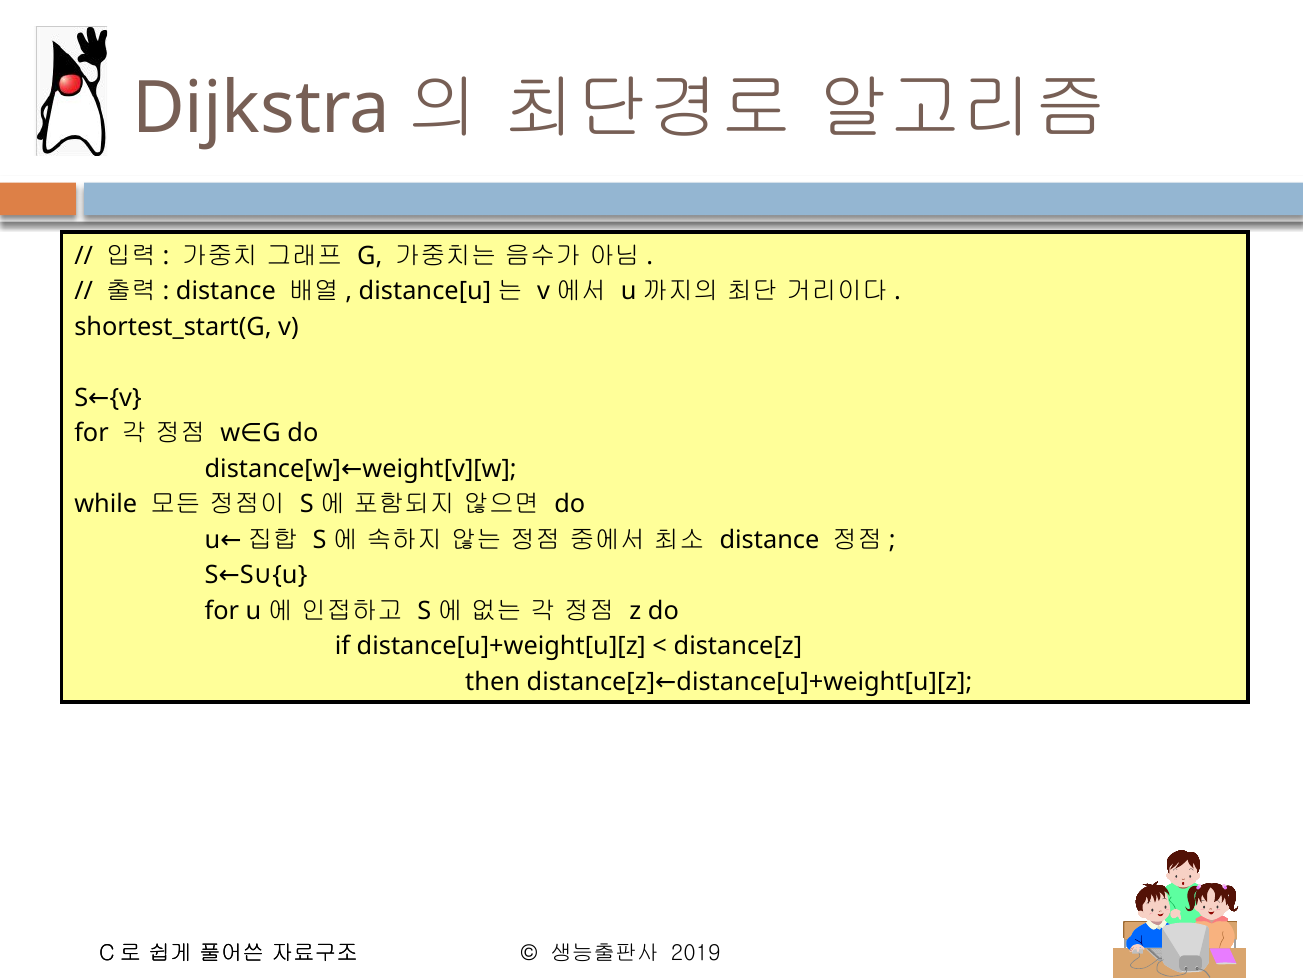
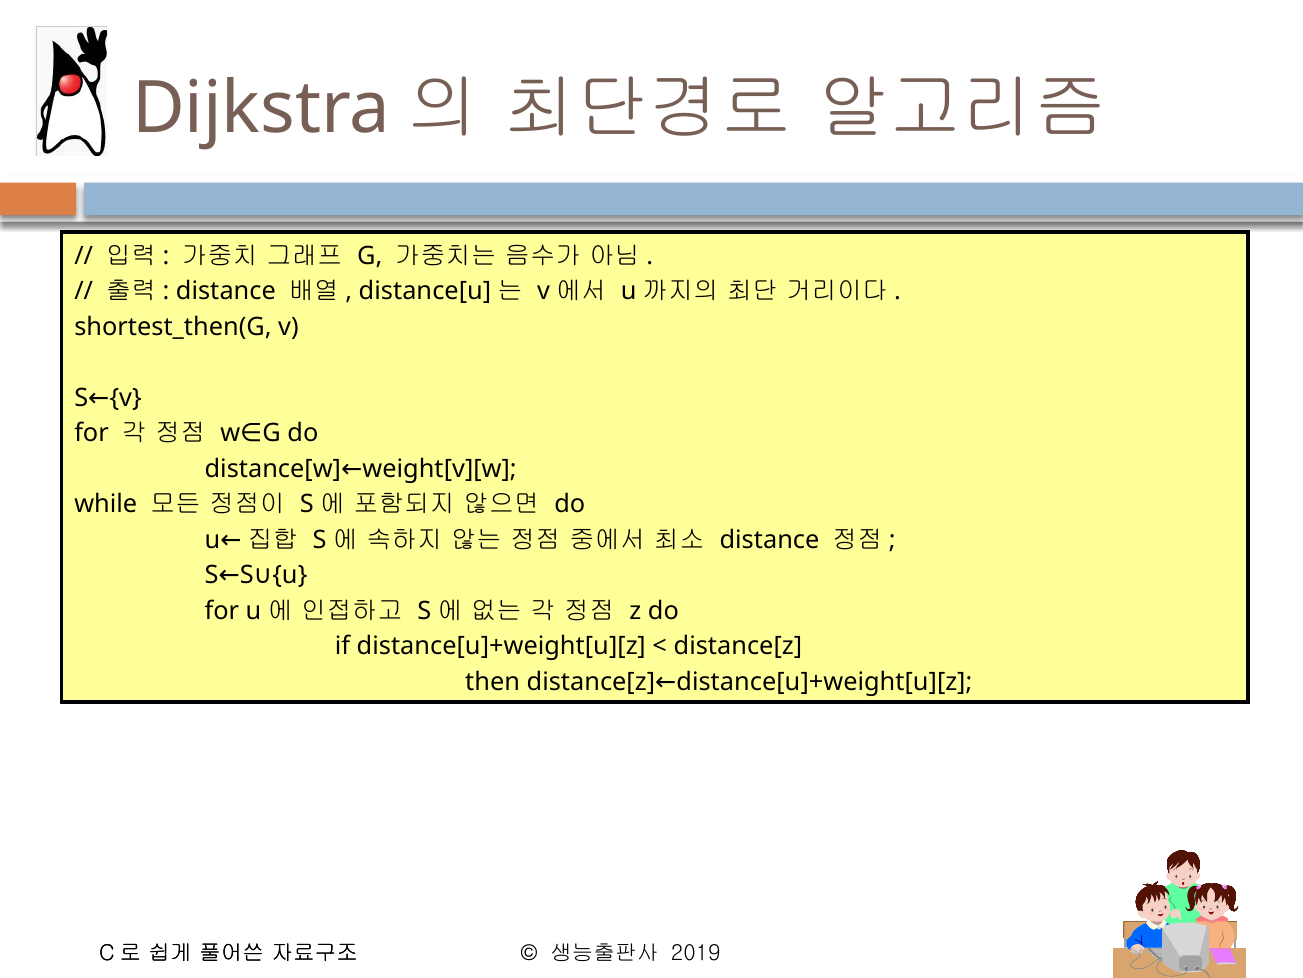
shortest_start(G: shortest_start(G -> shortest_then(G (173, 326)
